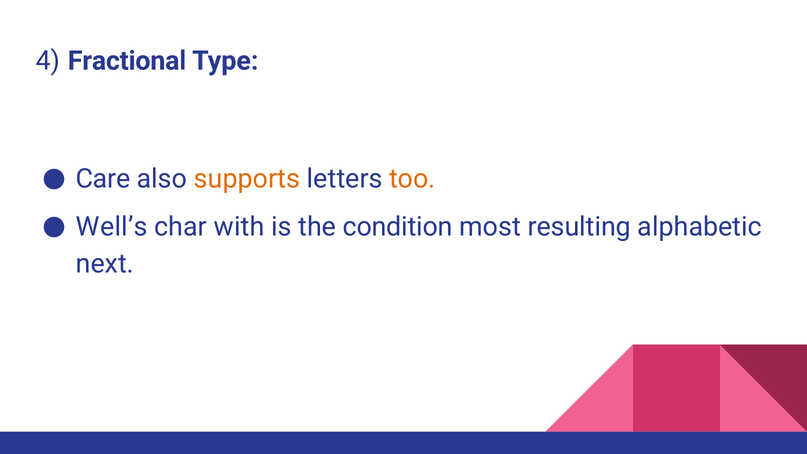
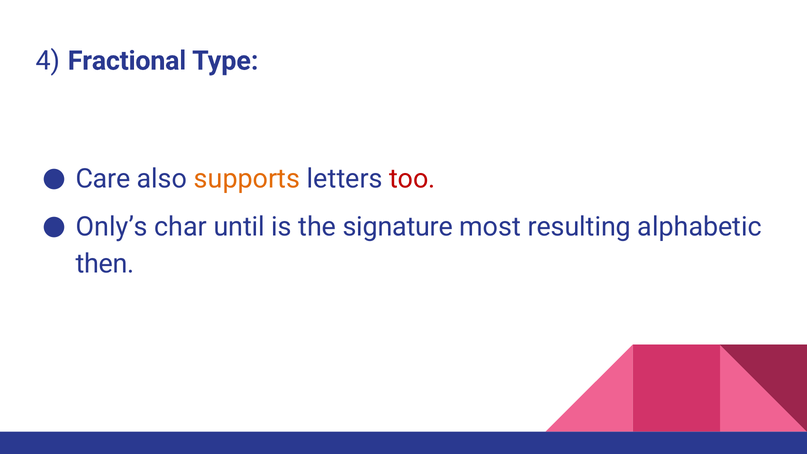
too colour: orange -> red (412, 179)
Well’s: Well’s -> Only’s (112, 227)
with: with -> until (239, 227)
condition: condition -> signature (398, 227)
next: next -> then (105, 264)
